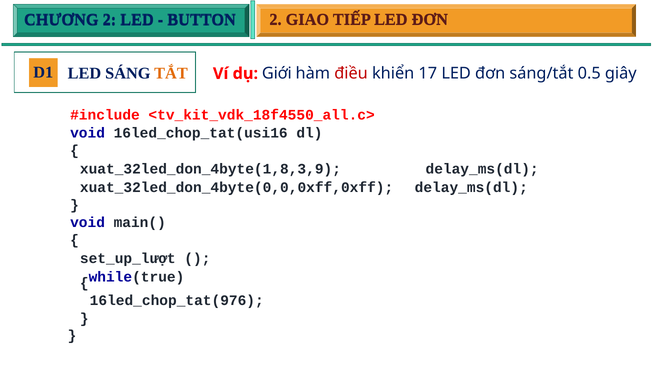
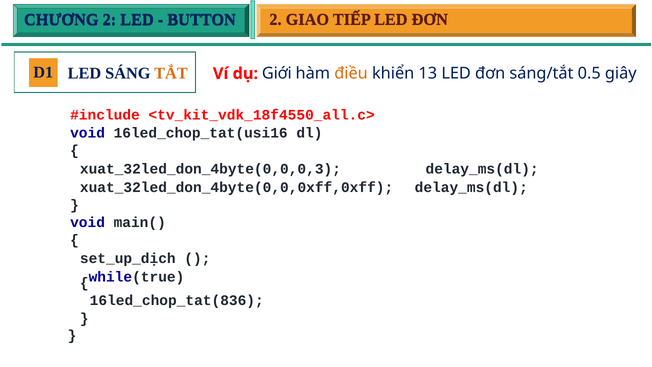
điều colour: red -> orange (351, 73)
17: 17 -> 13 (428, 73)
xuat_32led_don_4byte(1,8,3,9: xuat_32led_don_4byte(1,8,3,9 -> xuat_32led_don_4byte(0,0,0,3 (210, 169)
set_up_lượt: set_up_lượt -> set_up_dịch (128, 258)
16led_chop_tat(976: 16led_chop_tat(976 -> 16led_chop_tat(836 (177, 300)
